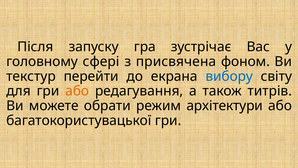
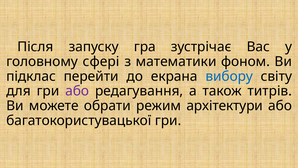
присвячена: присвячена -> математики (176, 61)
текстур: текстур -> підклас (31, 76)
або colour: orange -> purple (77, 91)
